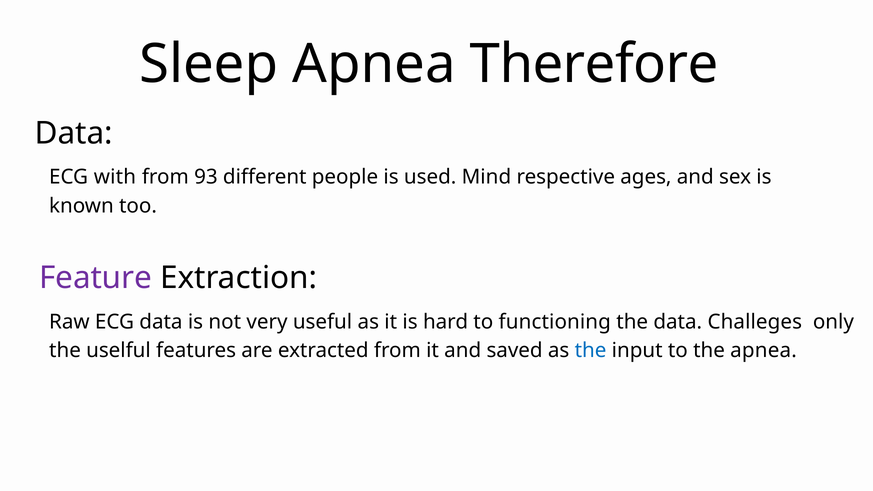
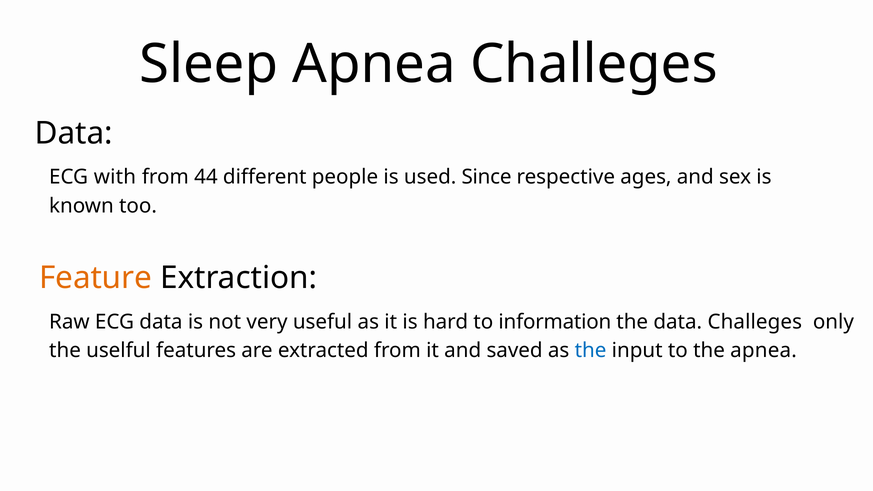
Apnea Therefore: Therefore -> Challeges (594, 64)
93: 93 -> 44 (206, 177)
Mind: Mind -> Since (487, 177)
Feature colour: purple -> orange (96, 278)
functioning: functioning -> information (555, 322)
